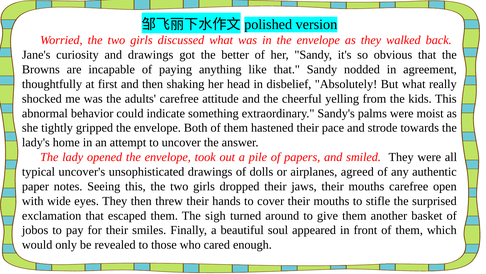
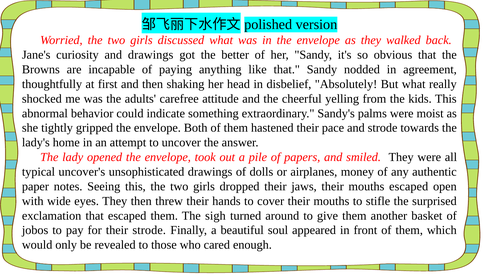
agreed: agreed -> money (357, 171)
mouths carefree: carefree -> escaped (409, 186)
their smiles: smiles -> strode (149, 230)
